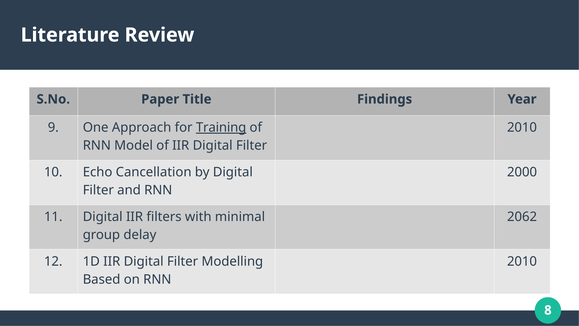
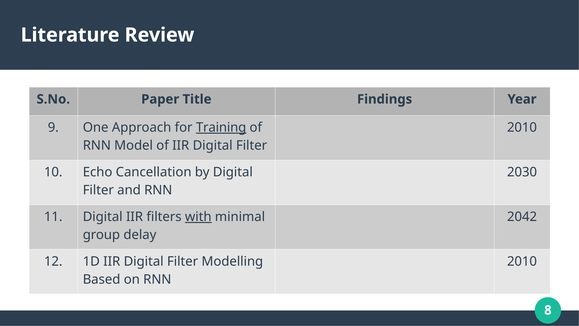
2000: 2000 -> 2030 (522, 172)
with underline: none -> present (198, 217)
2062: 2062 -> 2042 (522, 217)
